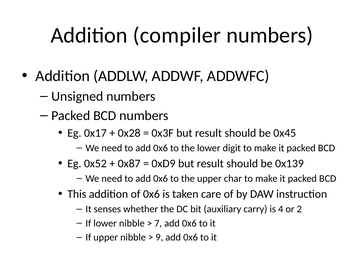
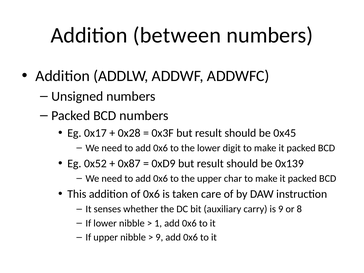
compiler: compiler -> between (177, 35)
is 4: 4 -> 9 (281, 209)
2: 2 -> 8 (299, 209)
7: 7 -> 1 (158, 223)
